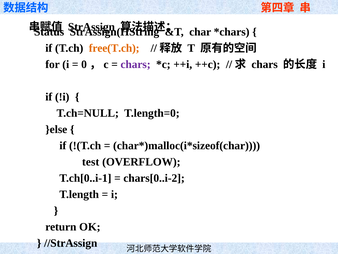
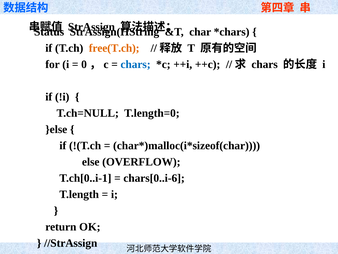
chars colour: purple -> blue (136, 64)
test: test -> else (91, 162)
chars[0..i-2: chars[0..i-2 -> chars[0..i-6 (154, 178)
